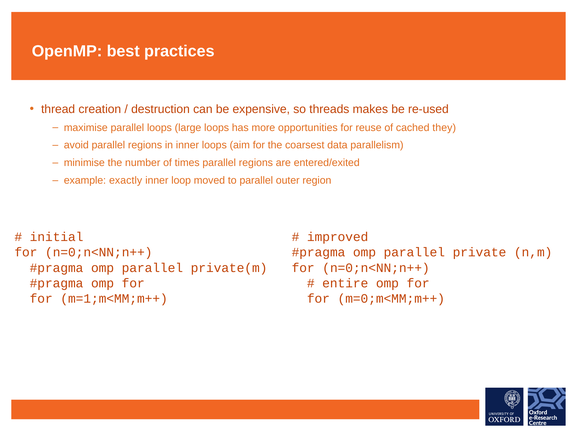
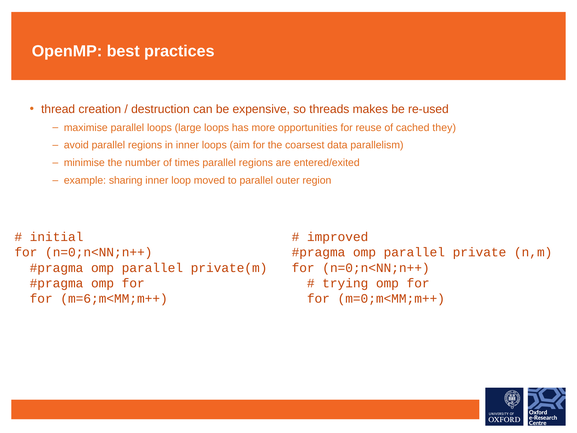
exactly: exactly -> sharing (126, 180)
entire: entire -> trying (345, 283)
m=1;m<MM;m++: m=1;m<MM;m++ -> m=6;m<MM;m++ (114, 298)
